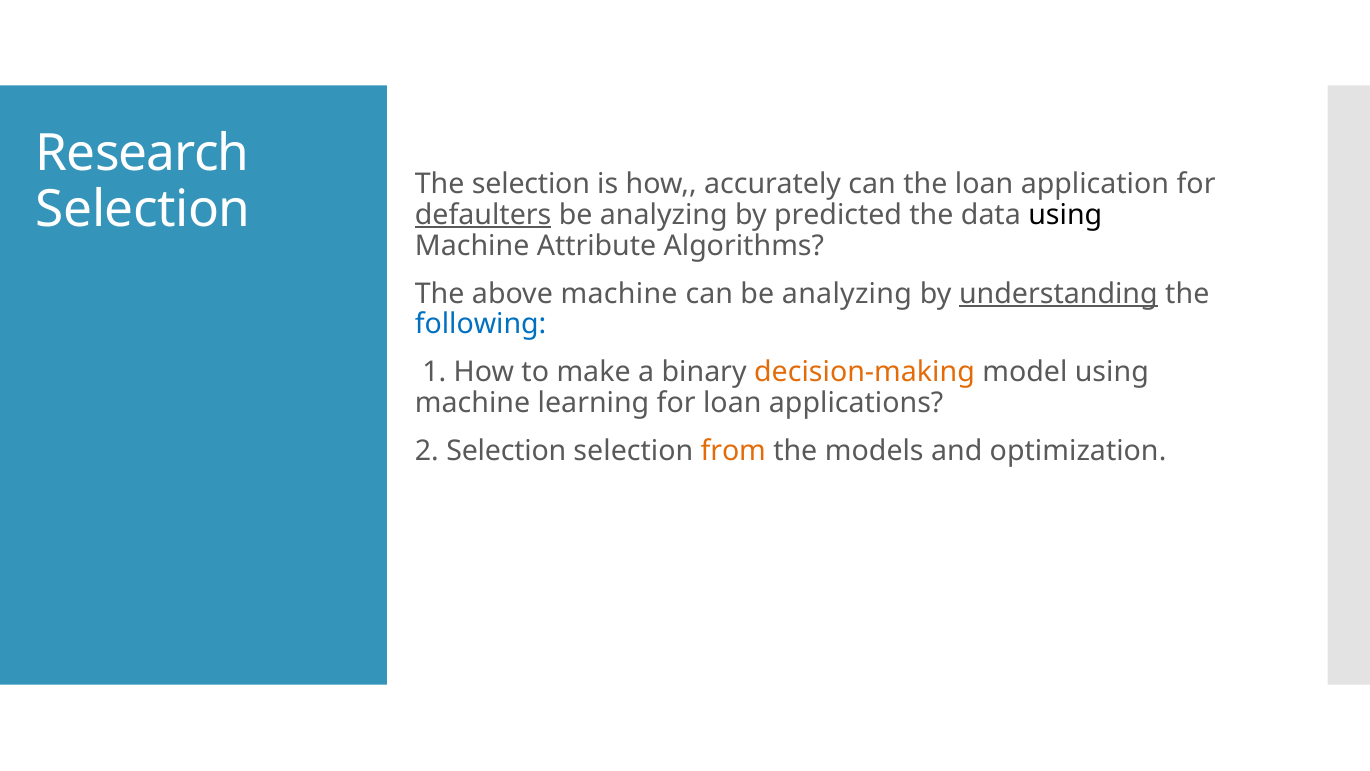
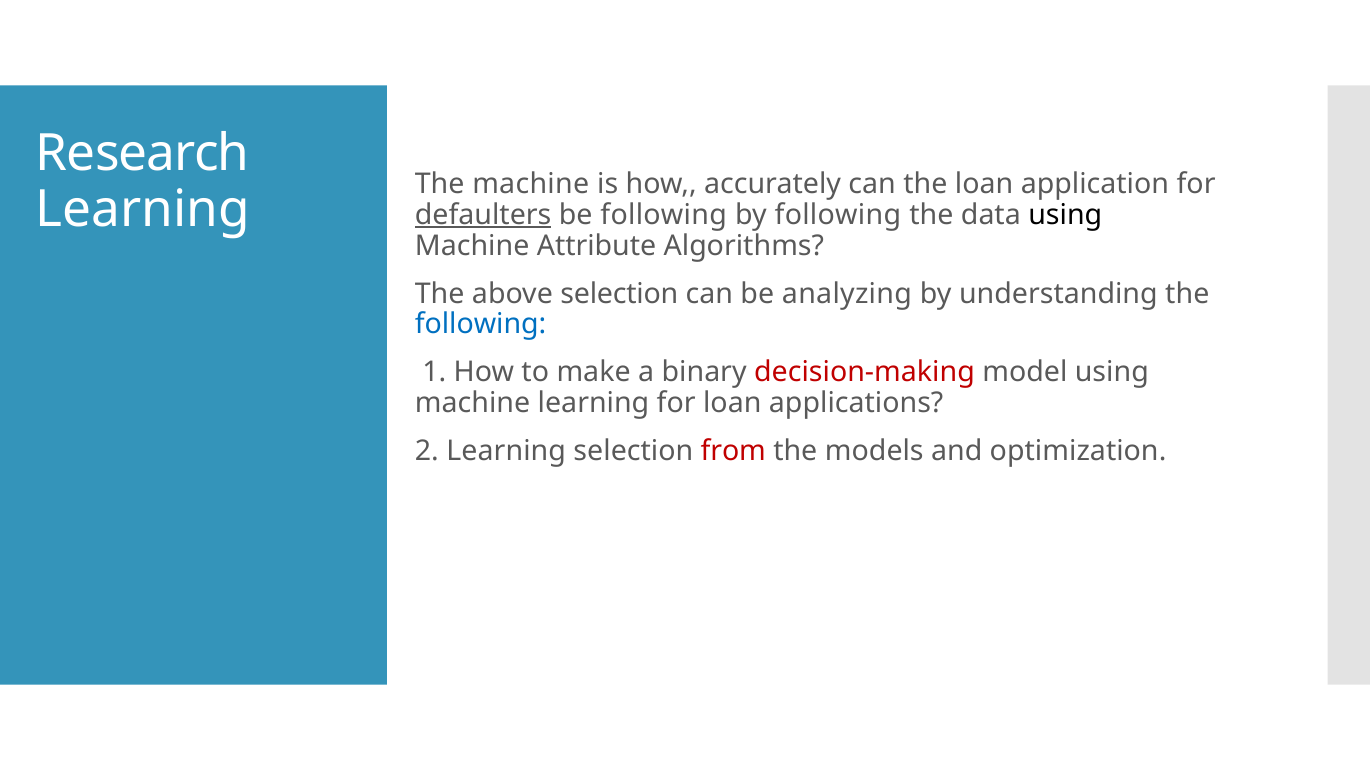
The selection: selection -> machine (531, 184)
Selection: Selection -> Learning (143, 209)
analyzing: analyzing -> following (664, 215)
by predicted: predicted -> following (838, 215)
above machine: machine -> selection (619, 294)
understanding underline: present -> none (1058, 294)
decision-making colour: orange -> red (864, 372)
2 Selection: Selection -> Learning (506, 451)
from colour: orange -> red (733, 451)
